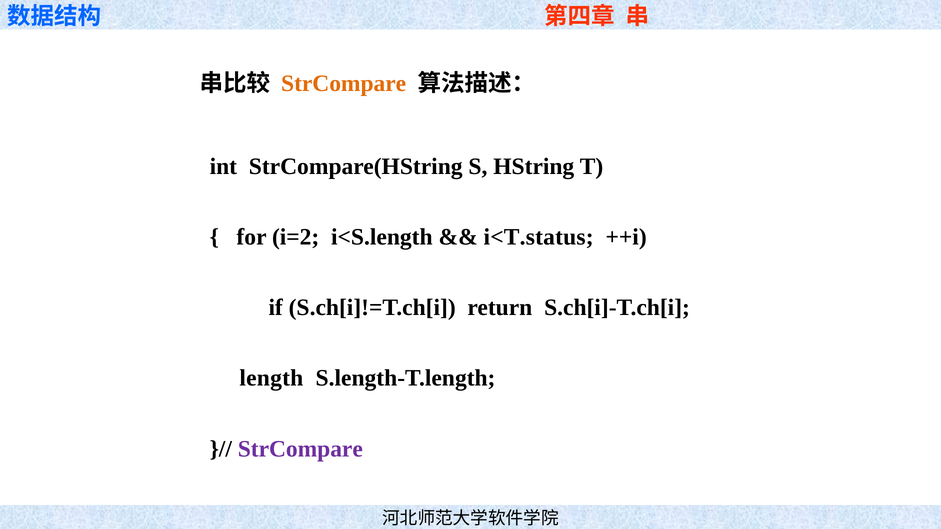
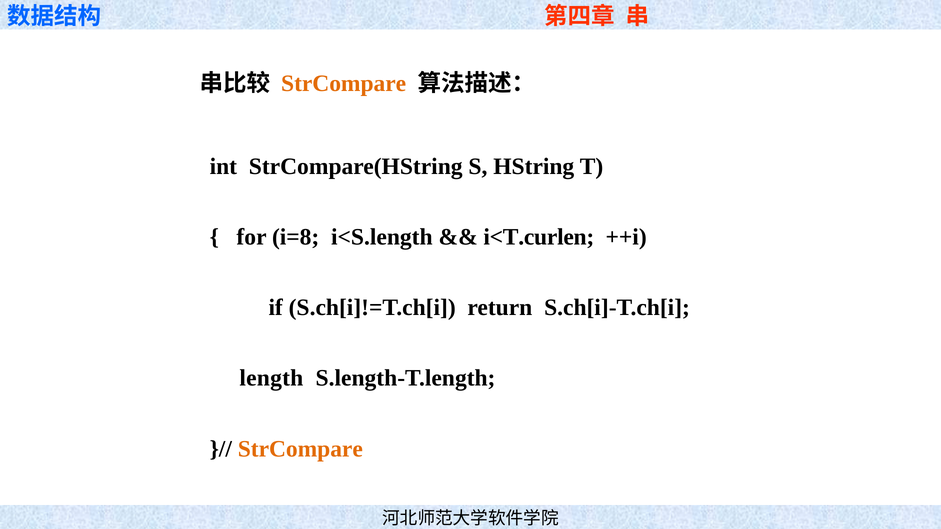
i=2: i=2 -> i=8 (296, 237)
i<T.status: i<T.status -> i<T.curlen (539, 237)
StrCompare colour: purple -> orange (300, 449)
